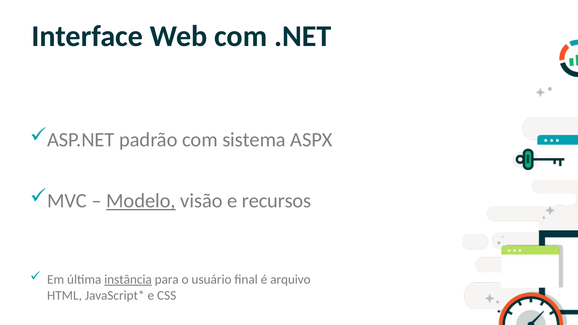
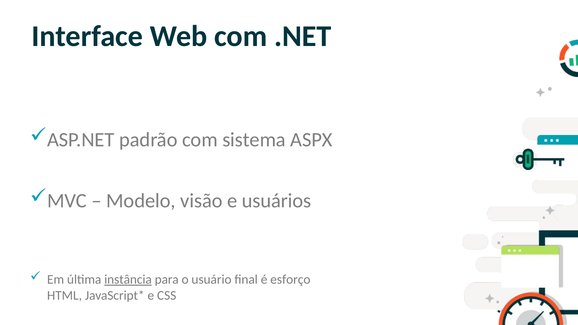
Modelo underline: present -> none (141, 201)
recursos: recursos -> usuários (277, 201)
arquivo: arquivo -> esforço (290, 280)
